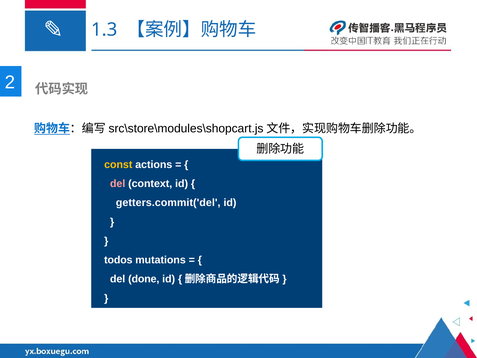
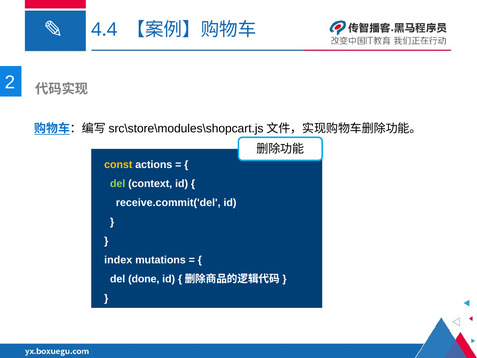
1.3: 1.3 -> 4.4 (104, 30)
del colour: pink -> light green (118, 184)
getters.commit('del: getters.commit('del -> receive.commit('del (168, 203)
todos: todos -> index (118, 260)
